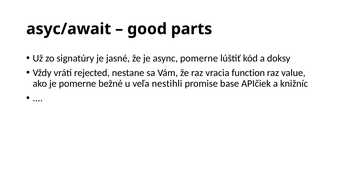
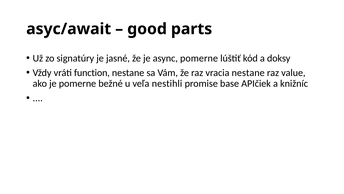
rejected: rejected -> function (92, 73)
vracia function: function -> nestane (248, 73)
